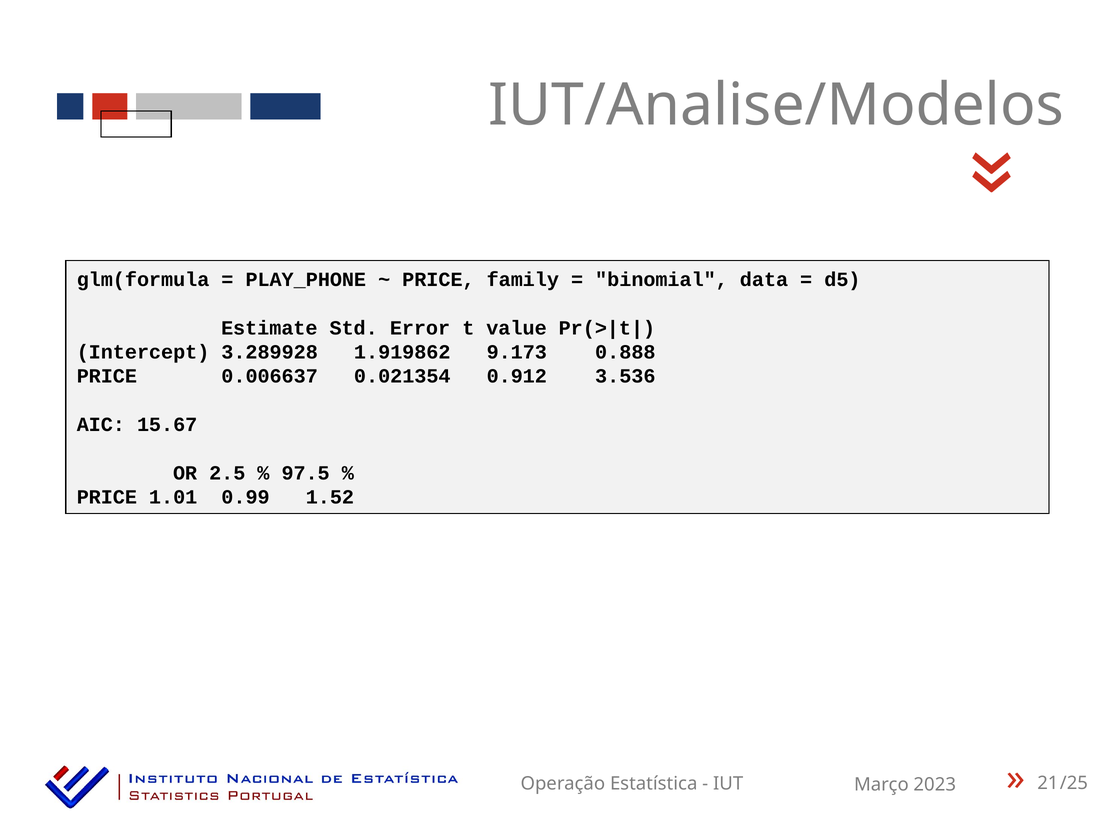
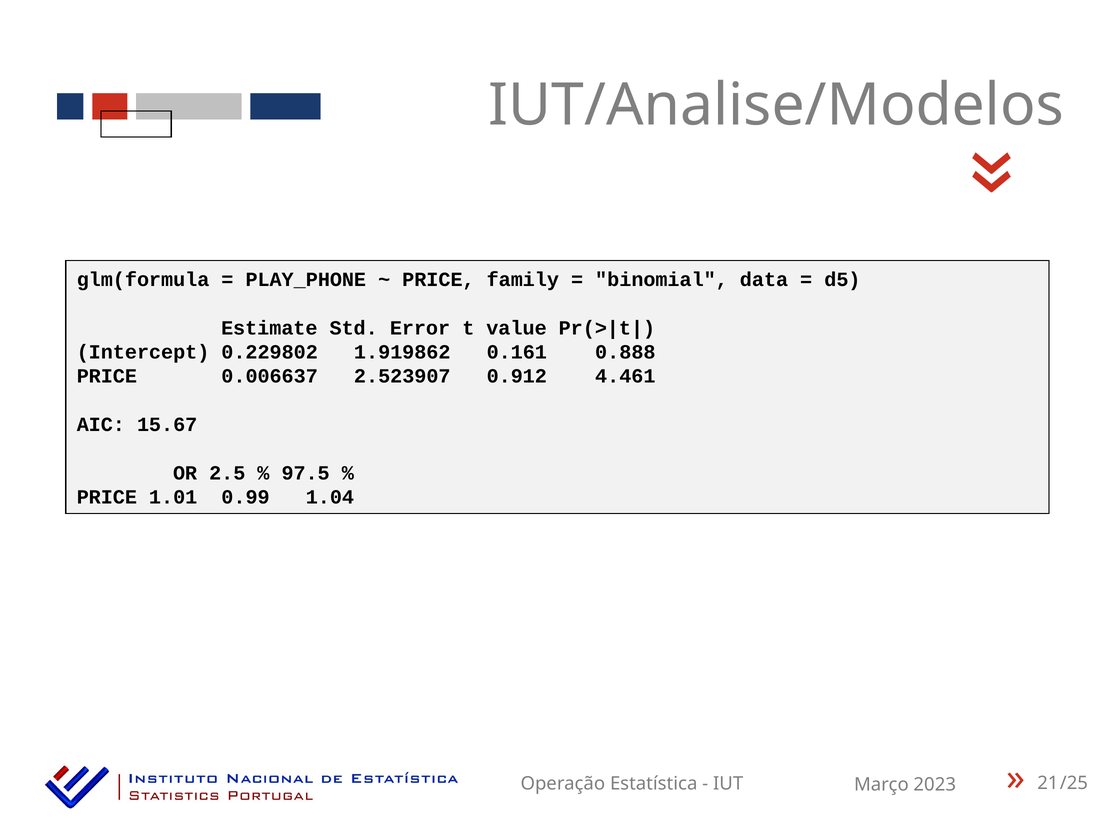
3.289928: 3.289928 -> 0.229802 (270, 352)
9.173: 9.173 -> 0.161 (517, 352)
0.021354: 0.021354 -> 2.523907 (402, 376)
3.536: 3.536 -> 4.461 (625, 376)
1.52: 1.52 -> 1.04 (330, 497)
